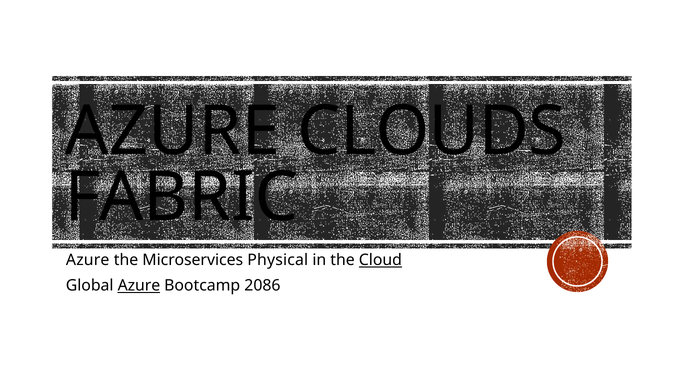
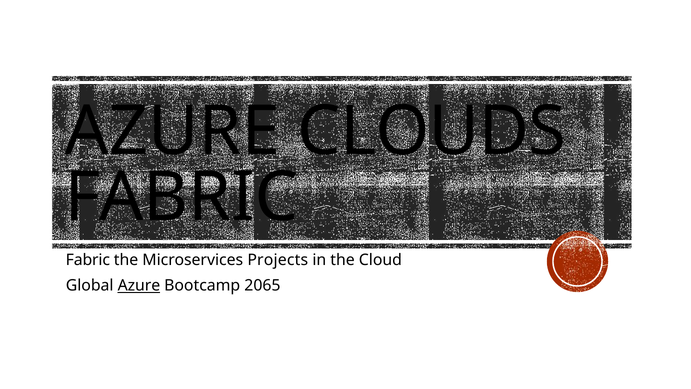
Azure: Azure -> Fabric (88, 260)
Physical: Physical -> Projects (278, 260)
Cloud underline: present -> none (380, 260)
2086: 2086 -> 2065 (262, 286)
